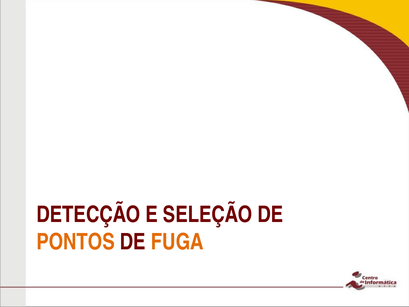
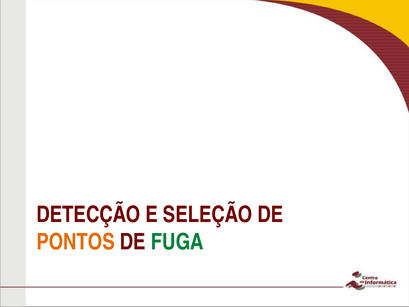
FUGA colour: orange -> green (177, 242)
